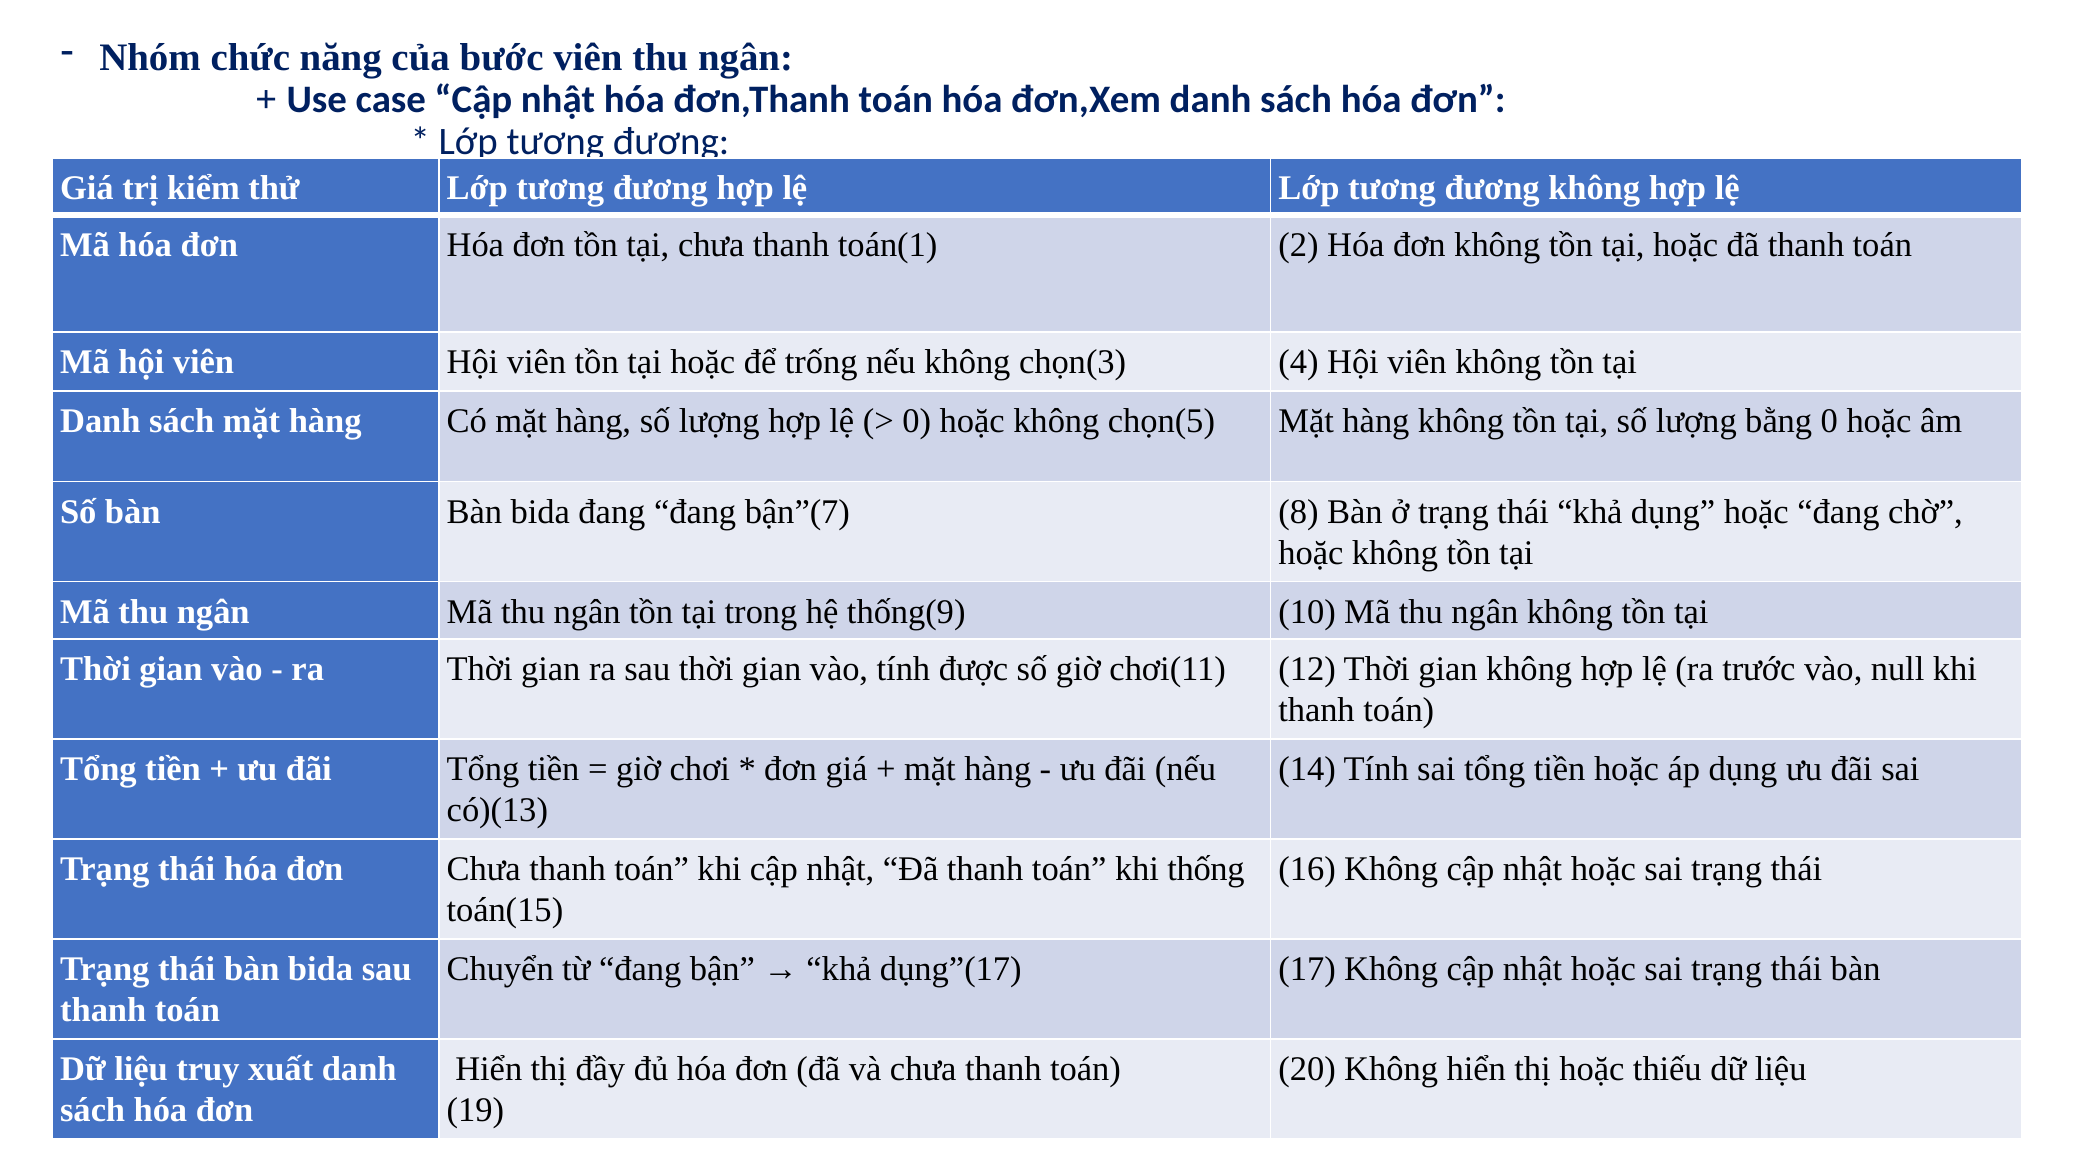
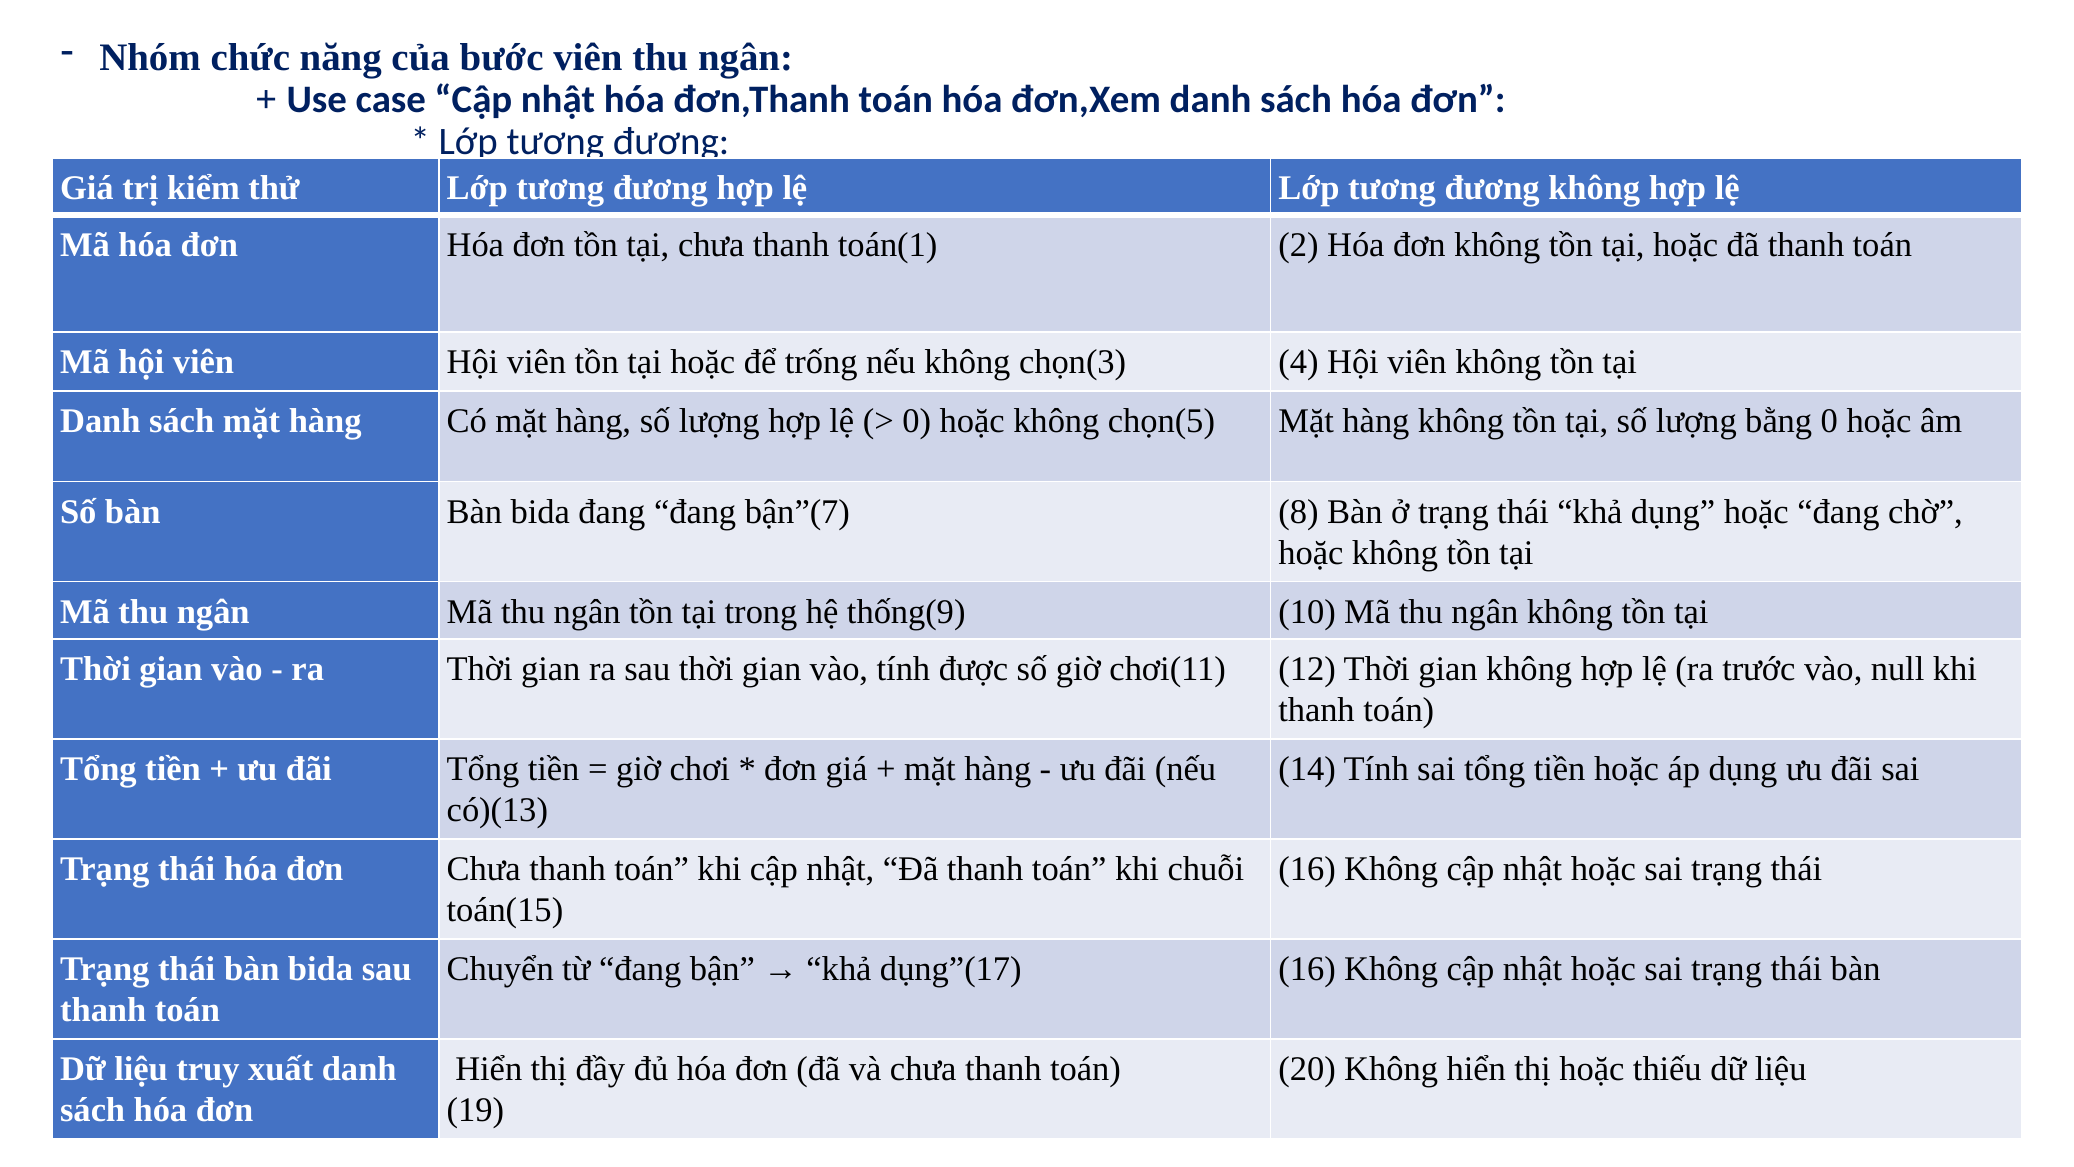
thống: thống -> chuỗi (1206, 868)
dụng”(17 17: 17 -> 16 (1307, 968)
